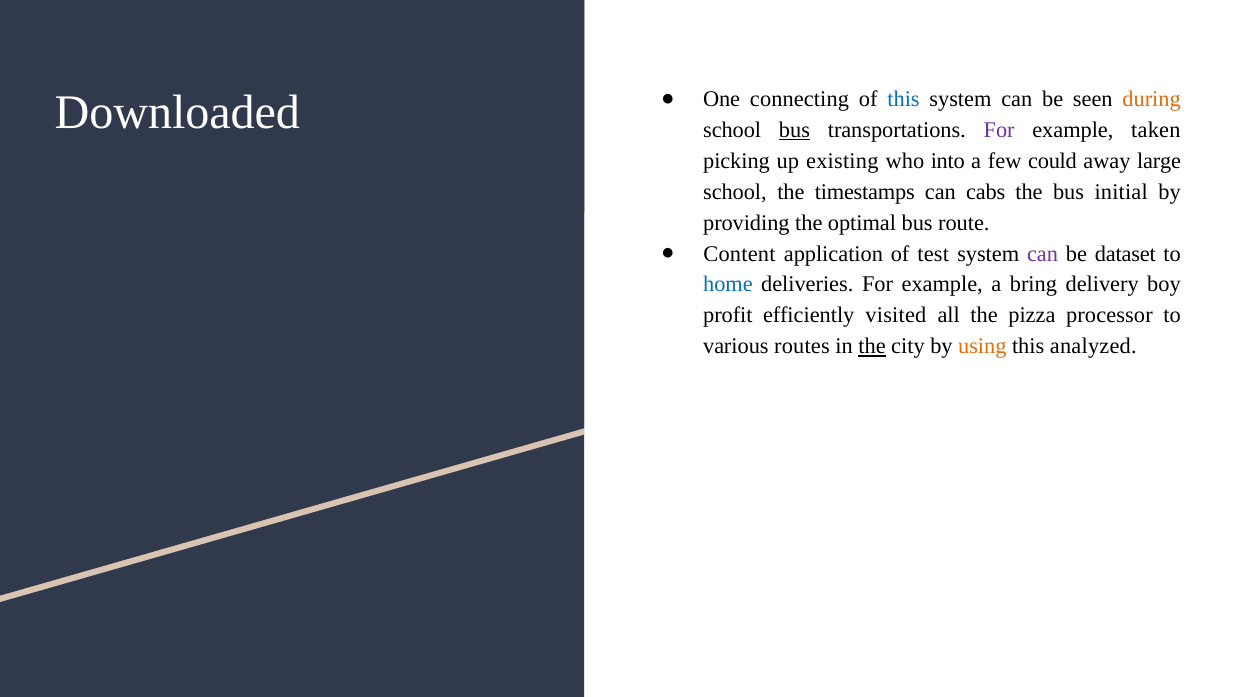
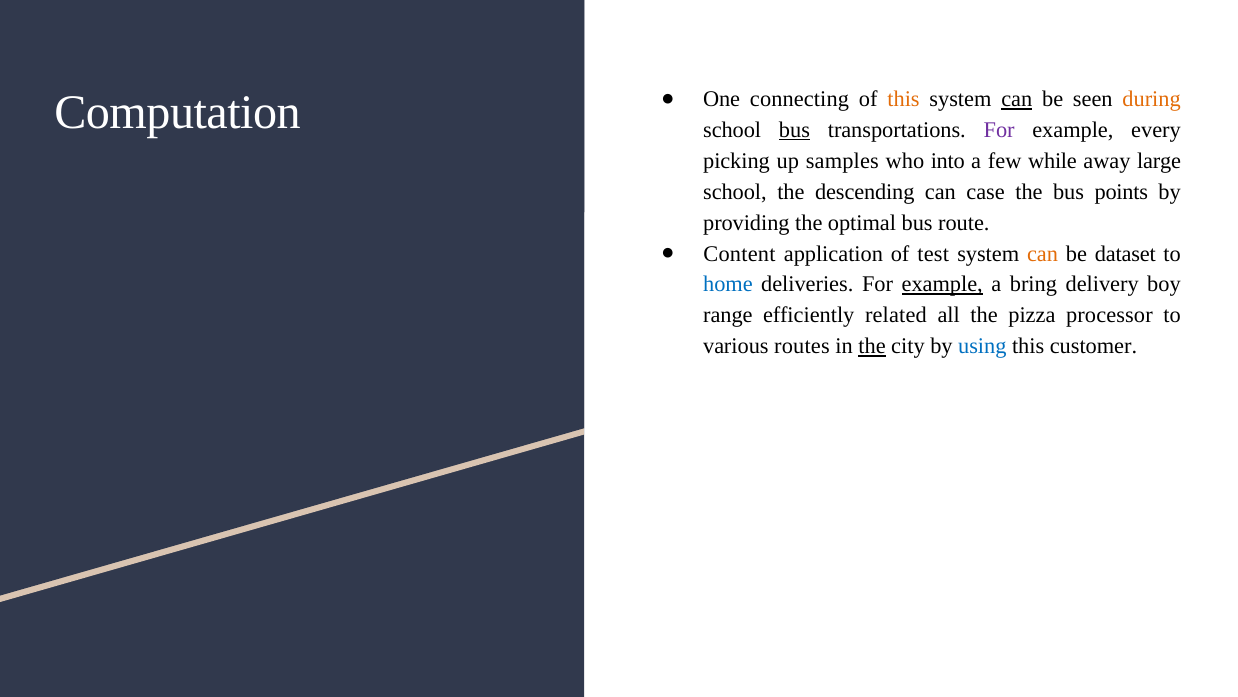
Downloaded: Downloaded -> Computation (178, 112)
this colour: blue -> orange (904, 99)
can underline: none -> present (1017, 99)
taken: taken -> every (1156, 130)
existing: existing -> samples (842, 161)
could: could -> while (1053, 161)
timestamps: timestamps -> descending (865, 192)
cabs: cabs -> case (986, 192)
initial: initial -> points (1121, 192)
can colour: purple -> orange (1043, 253)
example underline: none -> present (942, 284)
profit: profit -> range (728, 315)
visited: visited -> related (896, 315)
using colour: orange -> blue (982, 346)
analyzed: analyzed -> customer (1093, 346)
